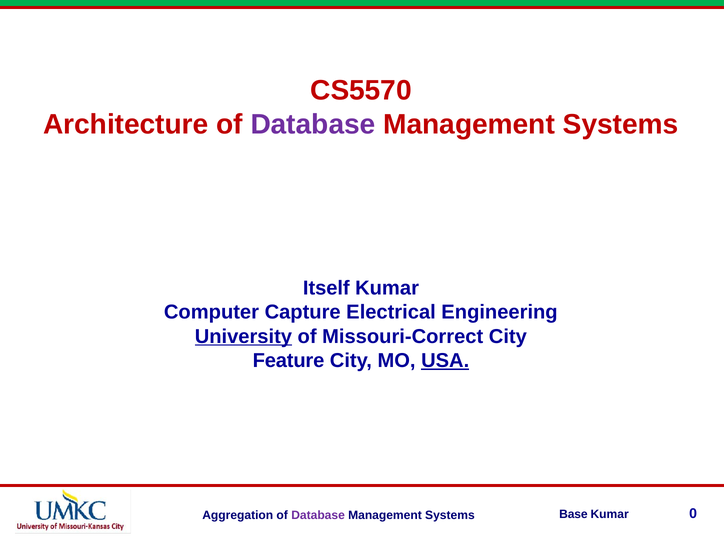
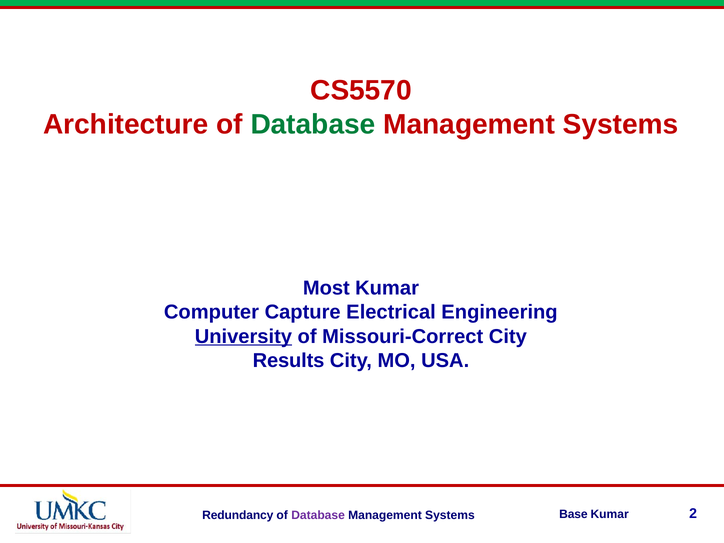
Database colour: purple -> green (313, 124)
Itself: Itself -> Most (326, 288)
Feature: Feature -> Results (288, 361)
USA underline: present -> none (445, 361)
Aggregation: Aggregation -> Redundancy (238, 515)
0: 0 -> 2 (693, 514)
